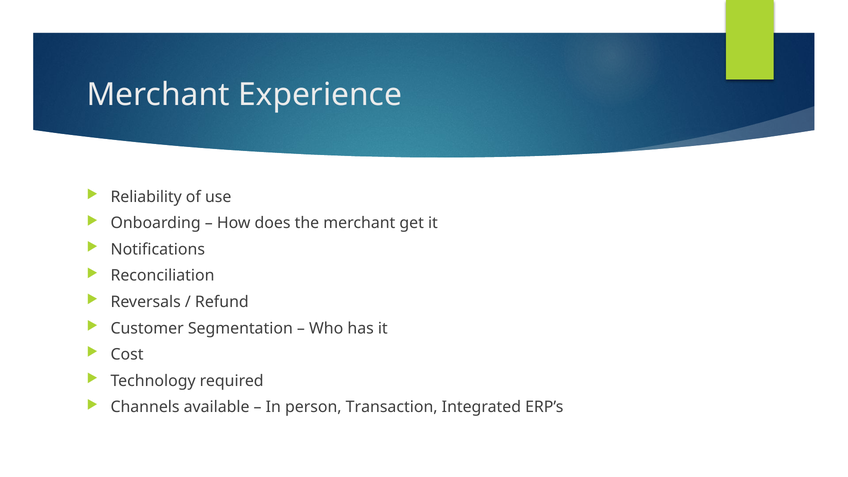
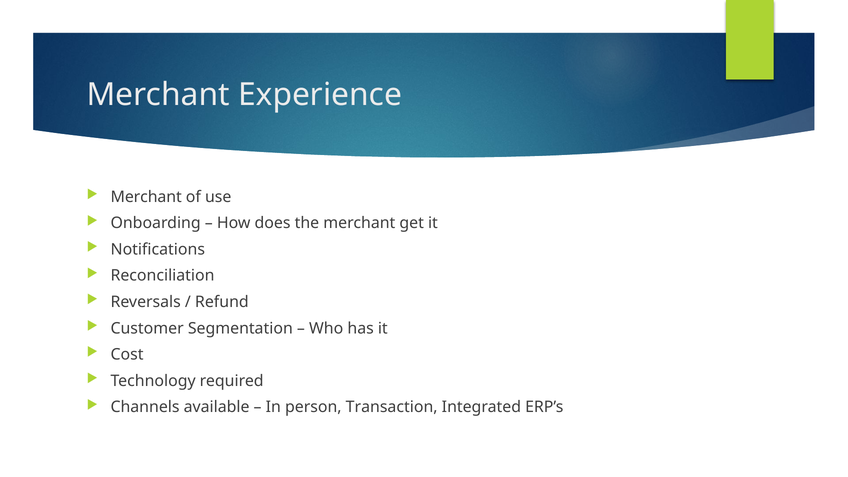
Reliability: Reliability -> Merchant (146, 197)
